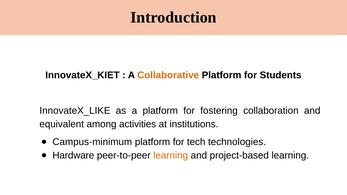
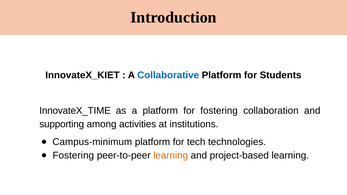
Collaborative colour: orange -> blue (168, 75)
InnovateX_LIKE: InnovateX_LIKE -> InnovateX_TIME (75, 111)
equivalent: equivalent -> supporting (62, 124)
Hardware: Hardware -> Fostering (73, 156)
